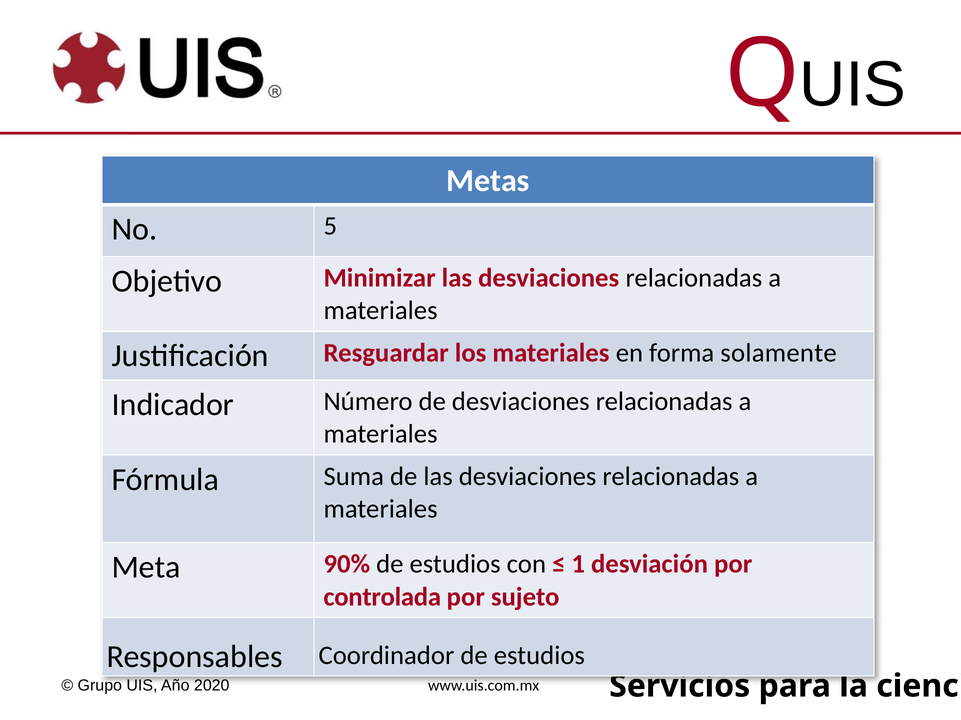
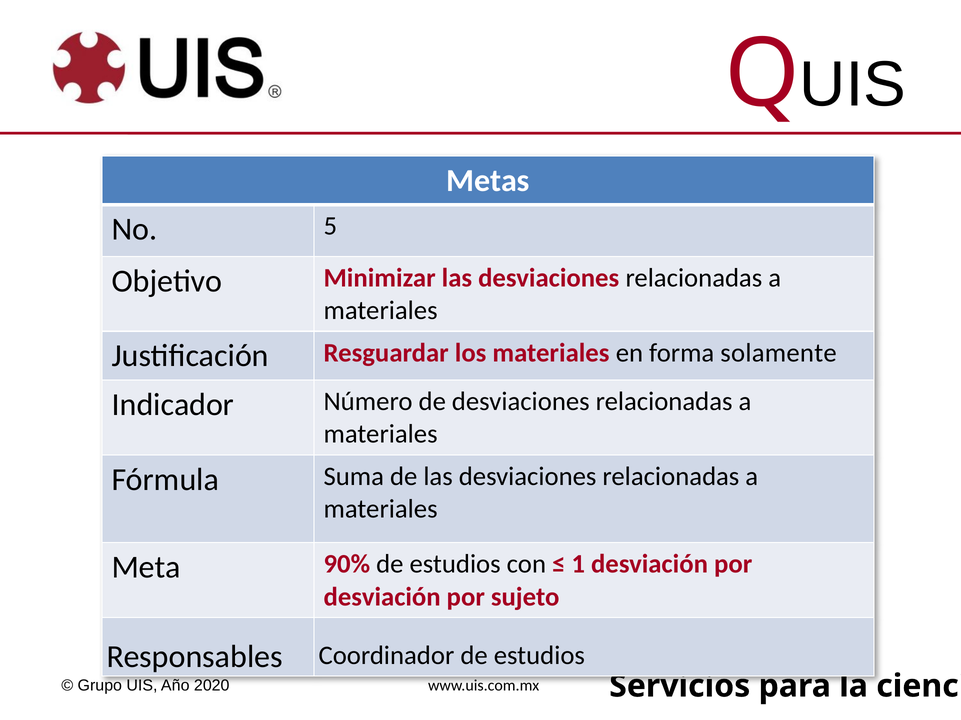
controlada: controlada -> desviación (382, 597)
